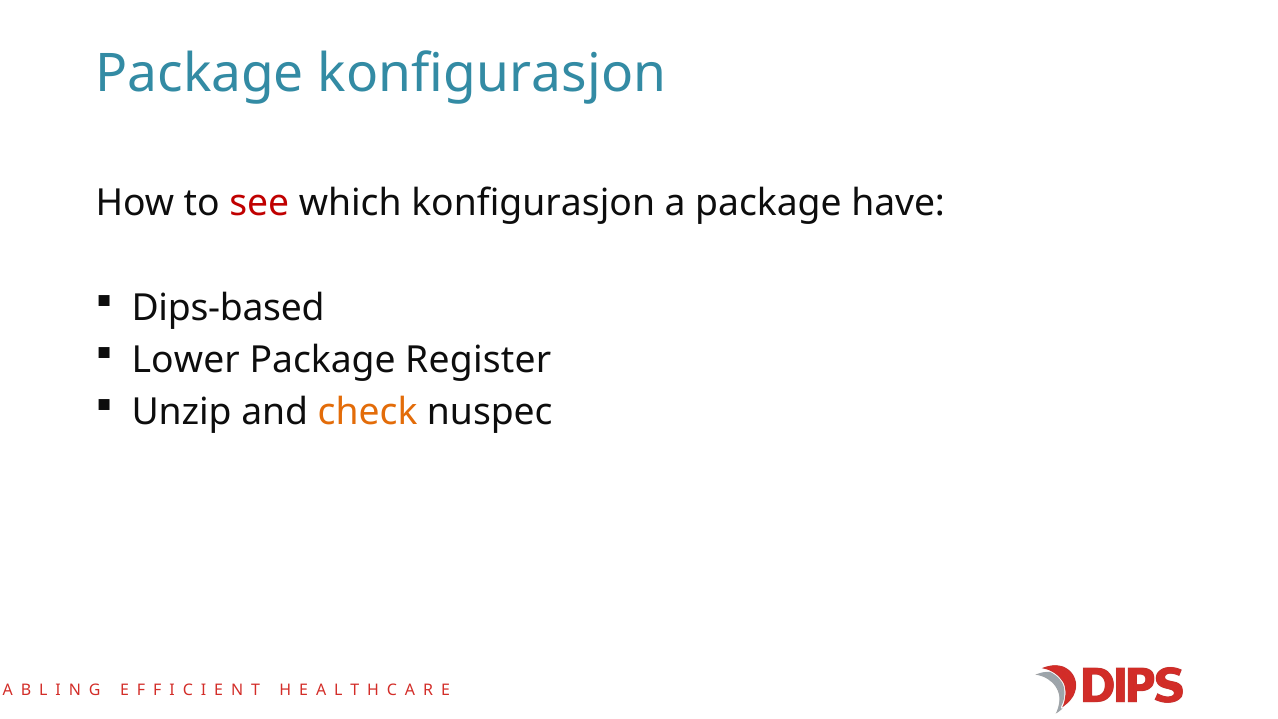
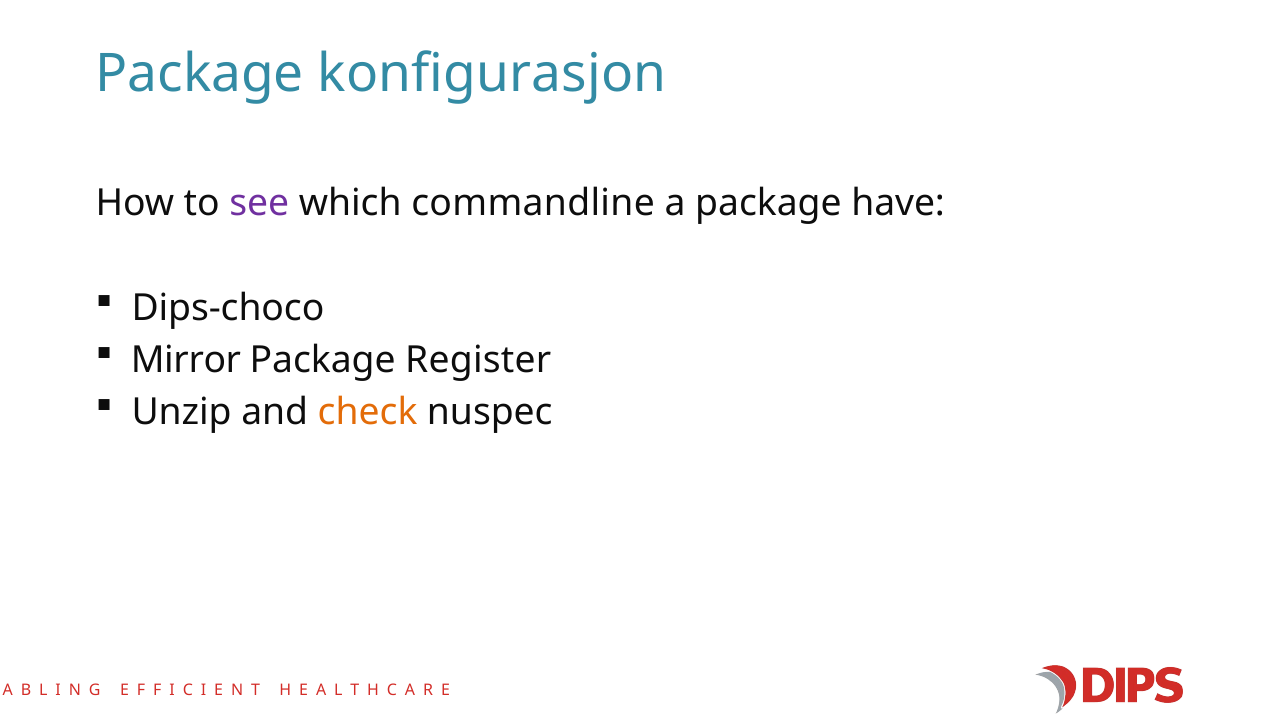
see colour: red -> purple (259, 203)
which konfigurasjon: konfigurasjon -> commandline (533, 203)
Dips-based: Dips-based -> Dips-choco (228, 308)
Lower: Lower -> Mirror (186, 360)
